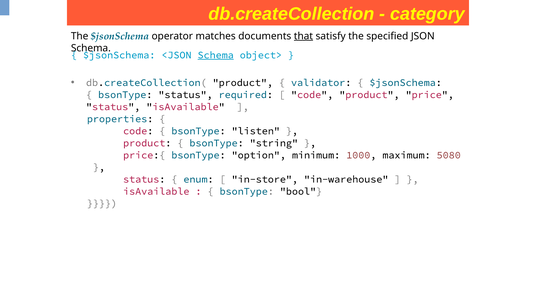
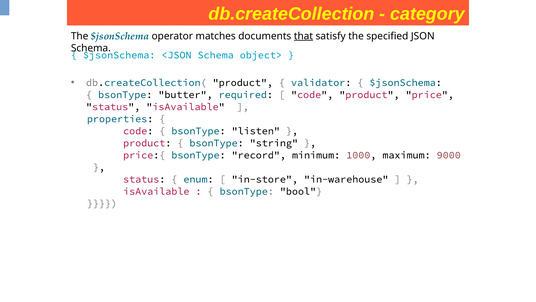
Schema underline: present -> none (216, 55)
bsonType status: status -> butter (186, 95)
option: option -> record (259, 155)
5080: 5080 -> 9000 (449, 155)
